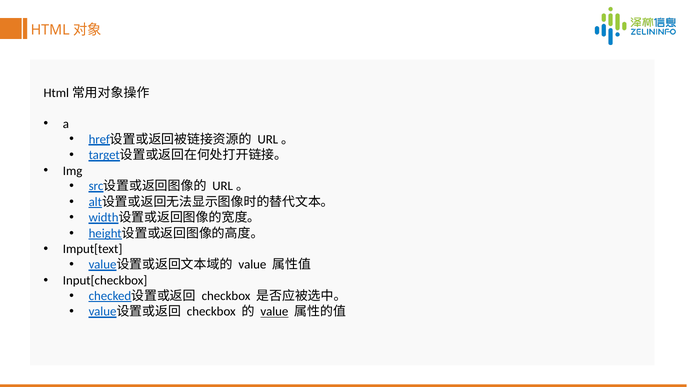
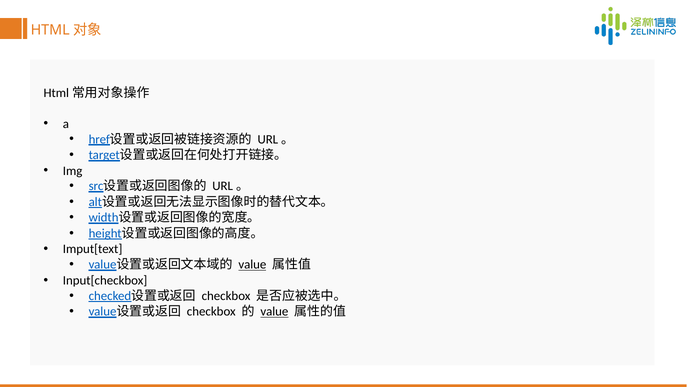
value underline: none -> present (252, 264)
